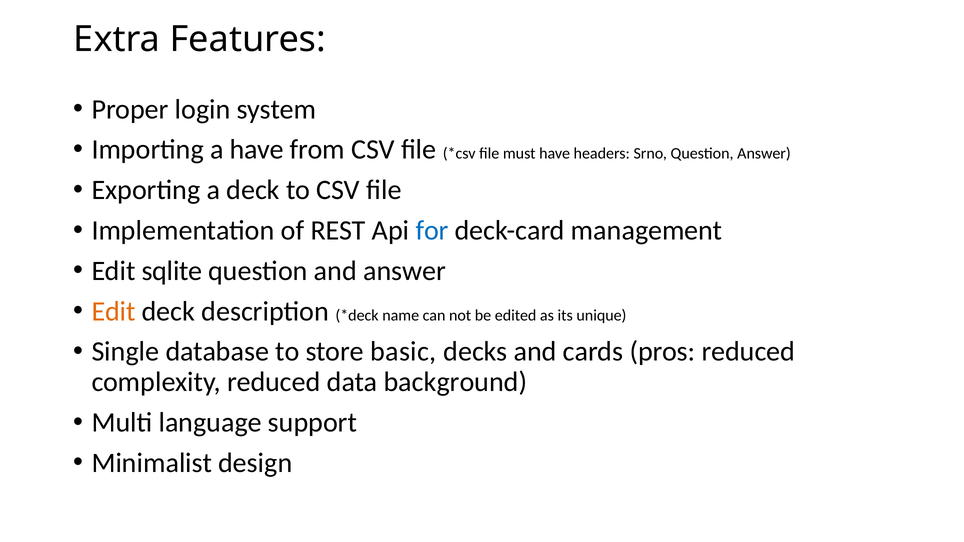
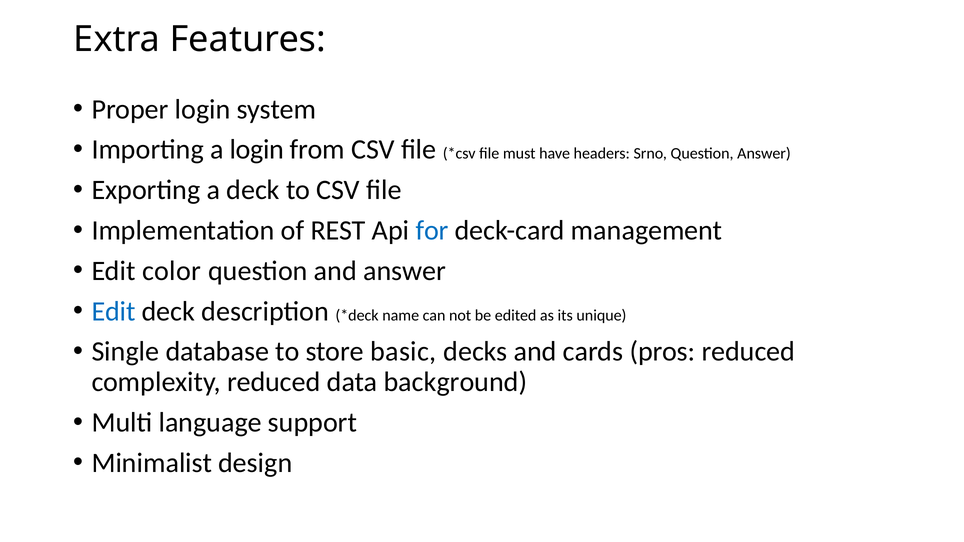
a have: have -> login (257, 150)
sqlite: sqlite -> color (172, 271)
Edit colour: orange -> blue (114, 311)
